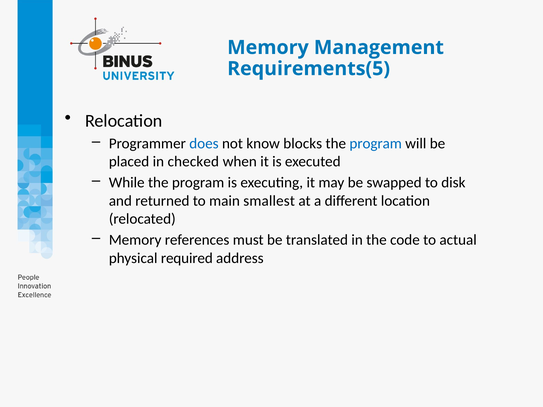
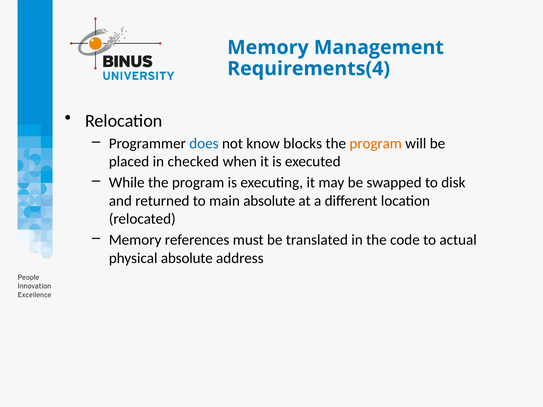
Requirements(5: Requirements(5 -> Requirements(4 (309, 69)
program colour: blue -> orange (376, 144)
main smallest: smallest -> absolute (269, 201)
physical required: required -> absolute (187, 258)
